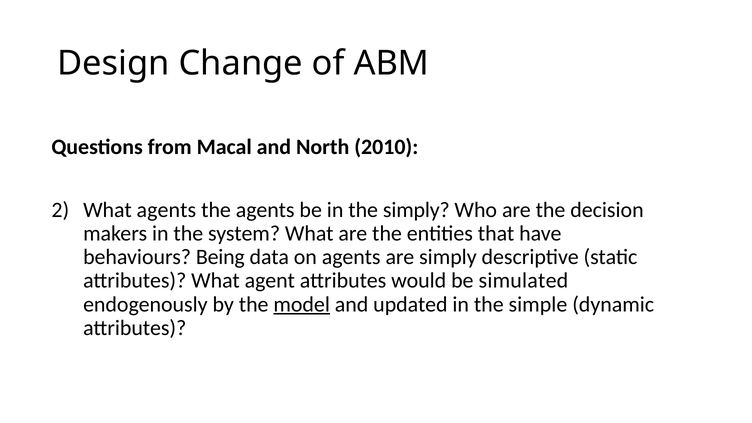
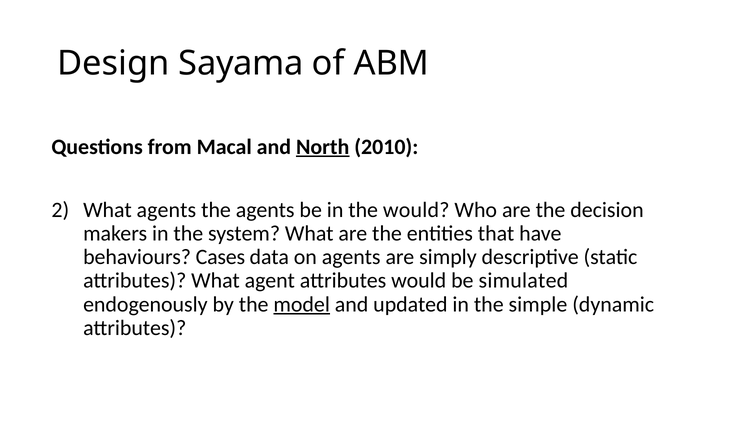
Change: Change -> Sayama (241, 63)
North underline: none -> present (323, 147)
the simply: simply -> would (416, 210)
Being: Being -> Cases (220, 257)
